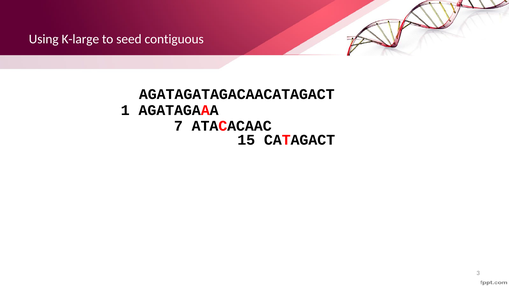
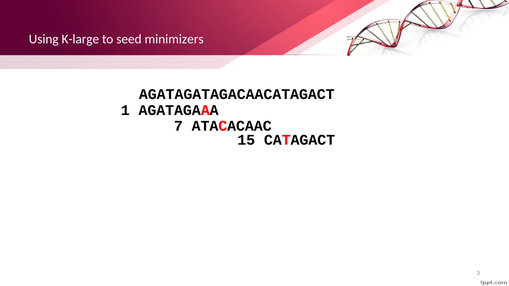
contiguous: contiguous -> minimizers (174, 39)
